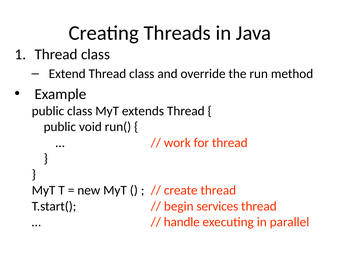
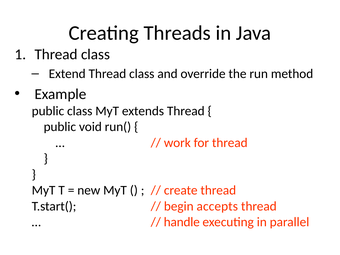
services: services -> accepts (217, 206)
